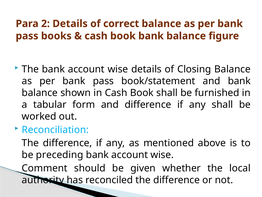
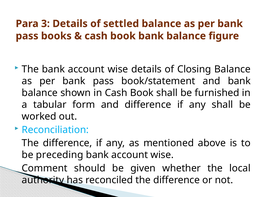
2: 2 -> 3 (45, 24)
correct: correct -> settled (121, 24)
